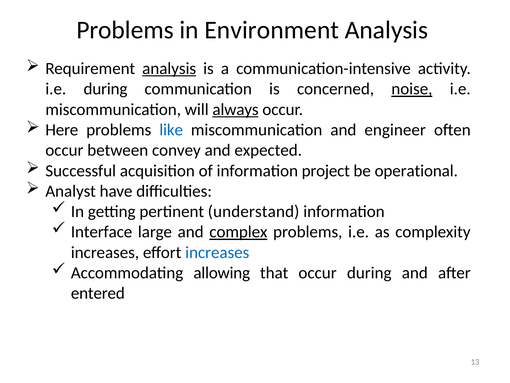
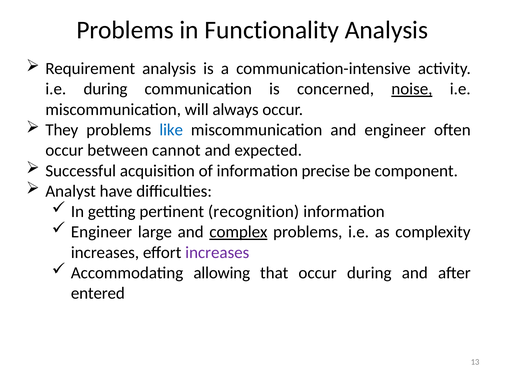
Environment: Environment -> Functionality (272, 30)
analysis underline: present -> none (169, 68)
always underline: present -> none (236, 109)
Here: Here -> They (62, 130)
convey: convey -> cannot (176, 150)
project: project -> precise (326, 170)
operational: operational -> component (416, 170)
understand: understand -> recognition (254, 211)
Interface: Interface -> Engineer (101, 232)
increases colour: blue -> purple (217, 252)
